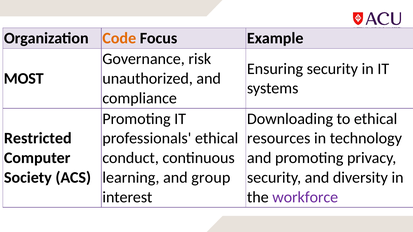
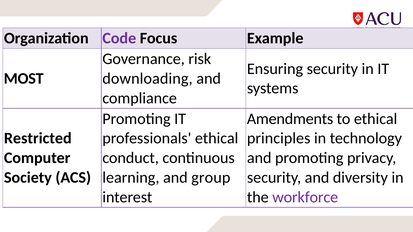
Code colour: orange -> purple (119, 38)
unauthorized: unauthorized -> downloading (148, 79)
Downloading: Downloading -> Amendments (290, 119)
resources: resources -> principles (279, 139)
